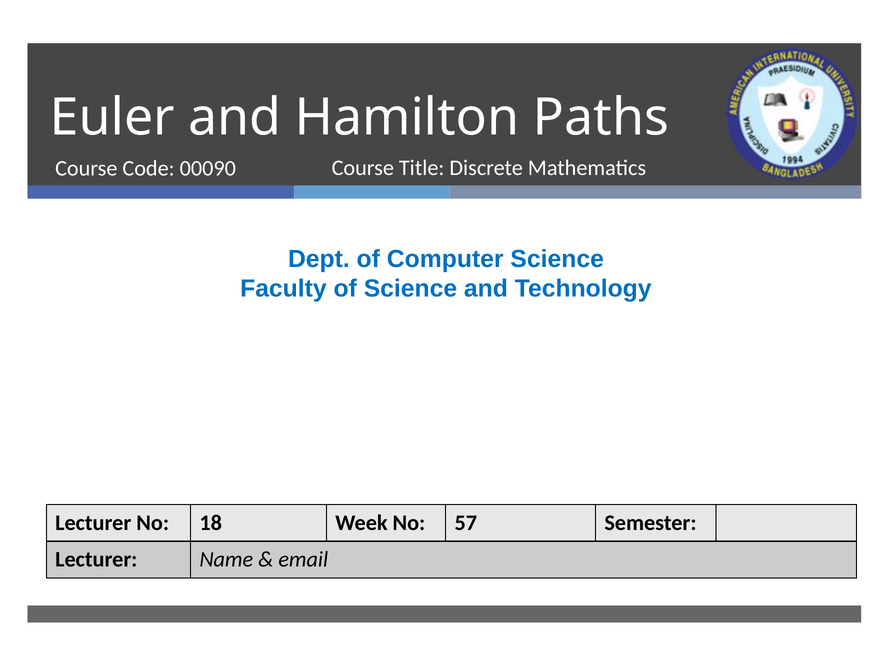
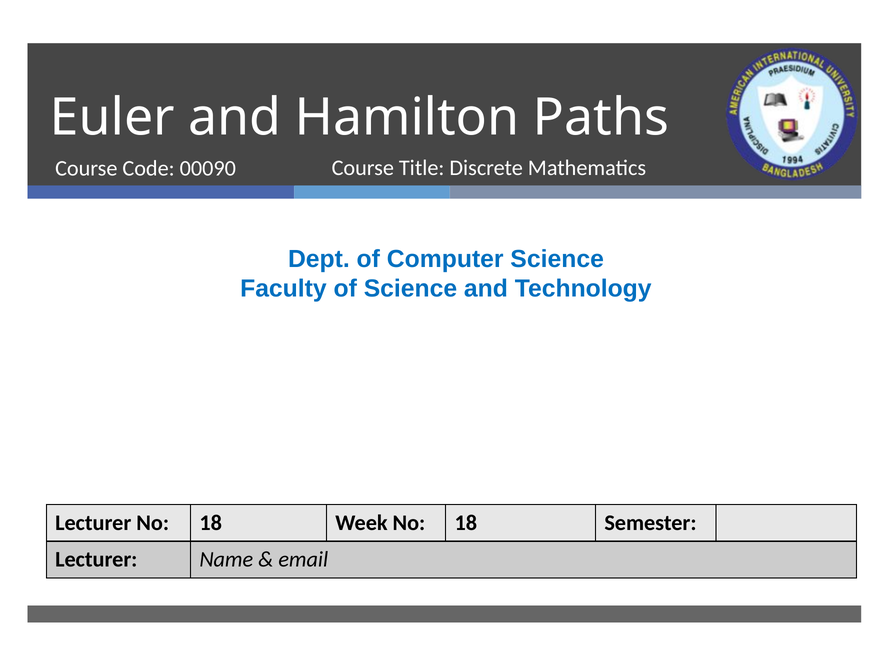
Week No 57: 57 -> 18 (466, 522)
